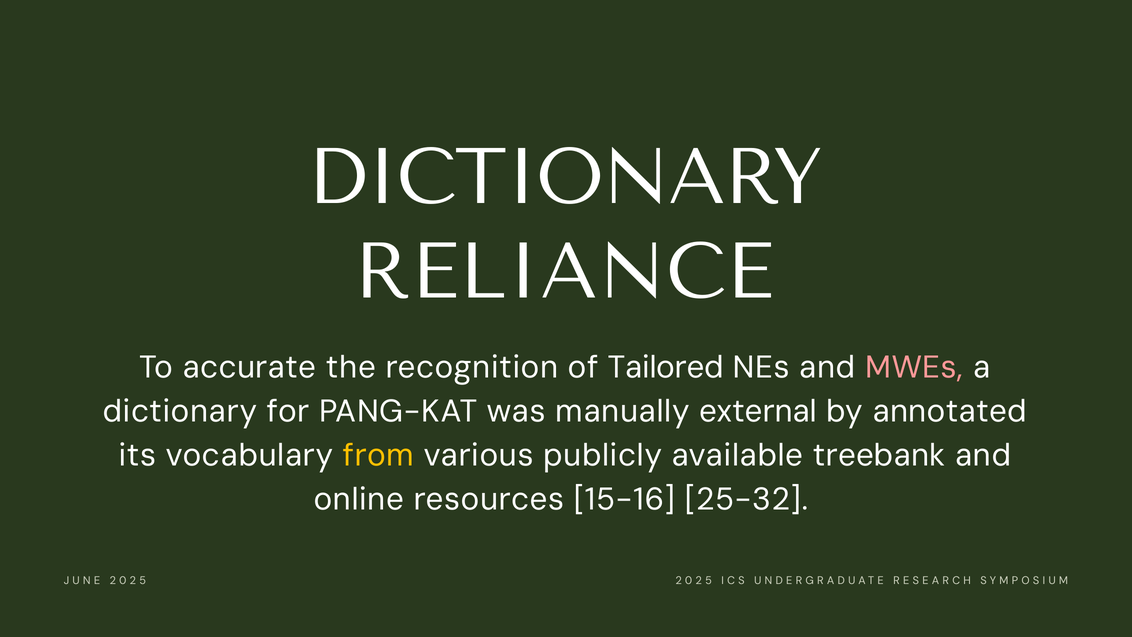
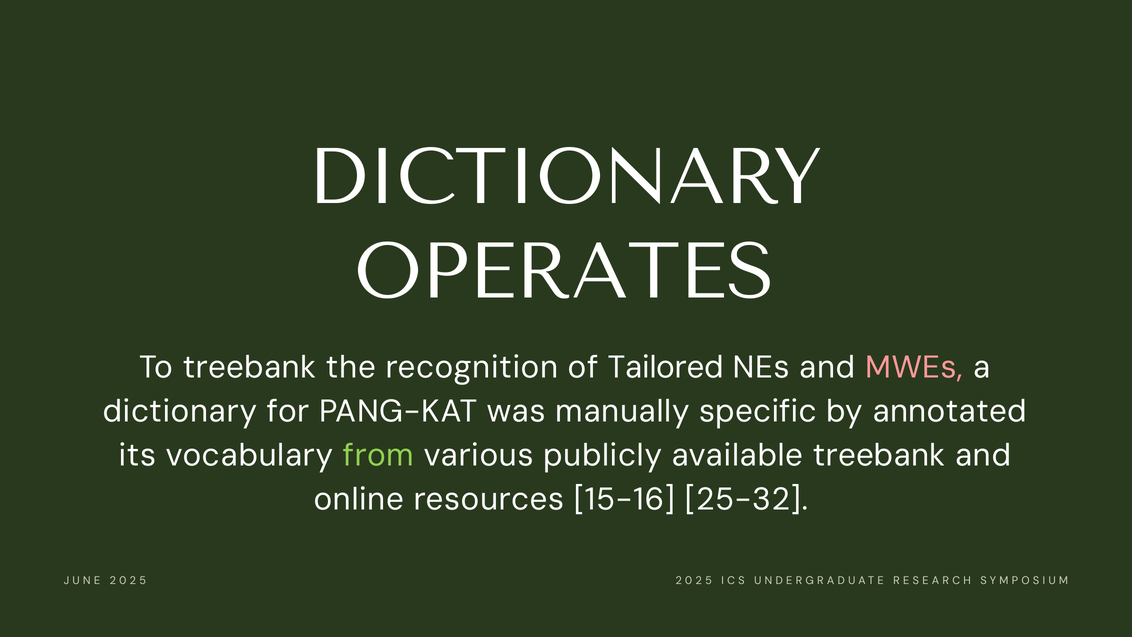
RELIANCE: RELIANCE -> OPERATES (565, 271)
To accurate: accurate -> treebank (250, 367)
external: external -> specific (758, 411)
from colour: yellow -> light green (378, 455)
